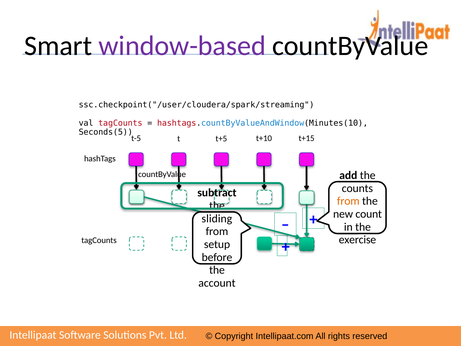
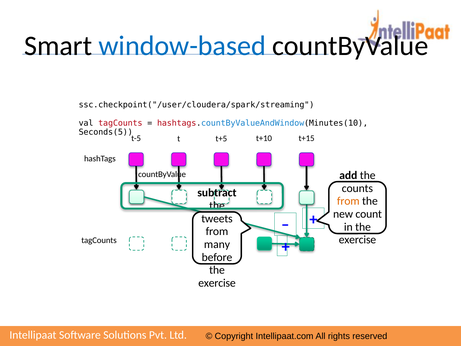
window-based colour: purple -> blue (182, 46)
sliding: sliding -> tweets (217, 218)
setup: setup -> many (217, 244)
account: account -> exercise (217, 283)
